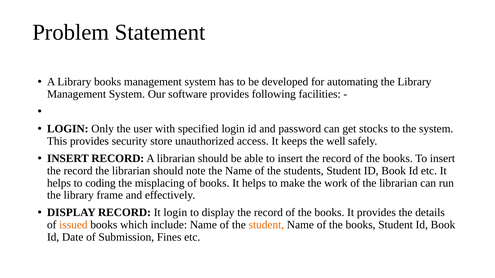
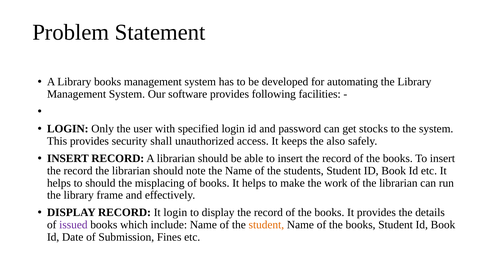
store: store -> shall (161, 141)
well: well -> also (336, 141)
to coding: coding -> should (100, 183)
issued colour: orange -> purple (73, 225)
